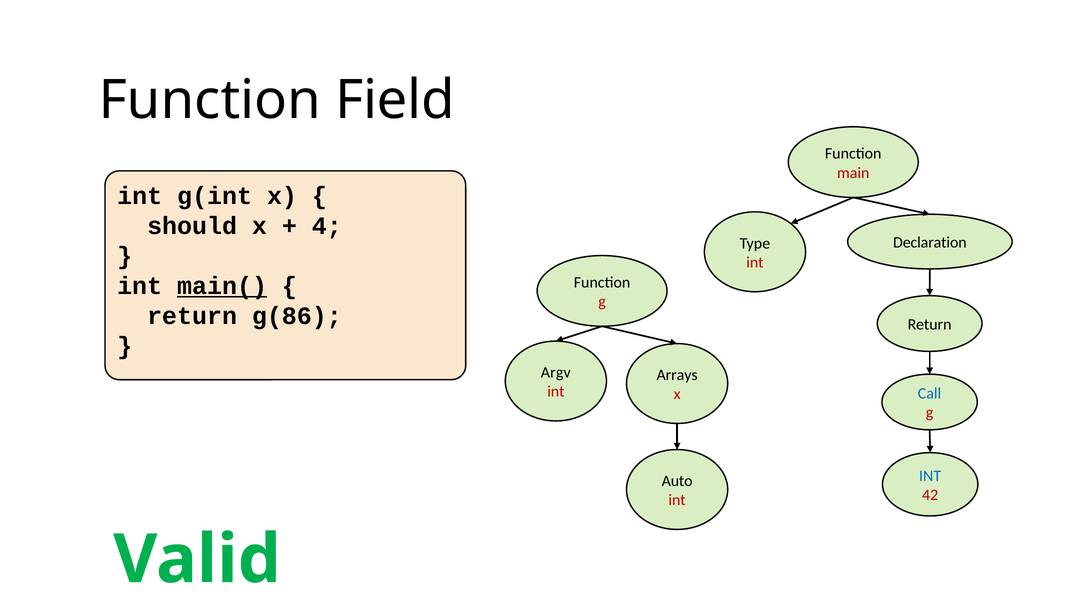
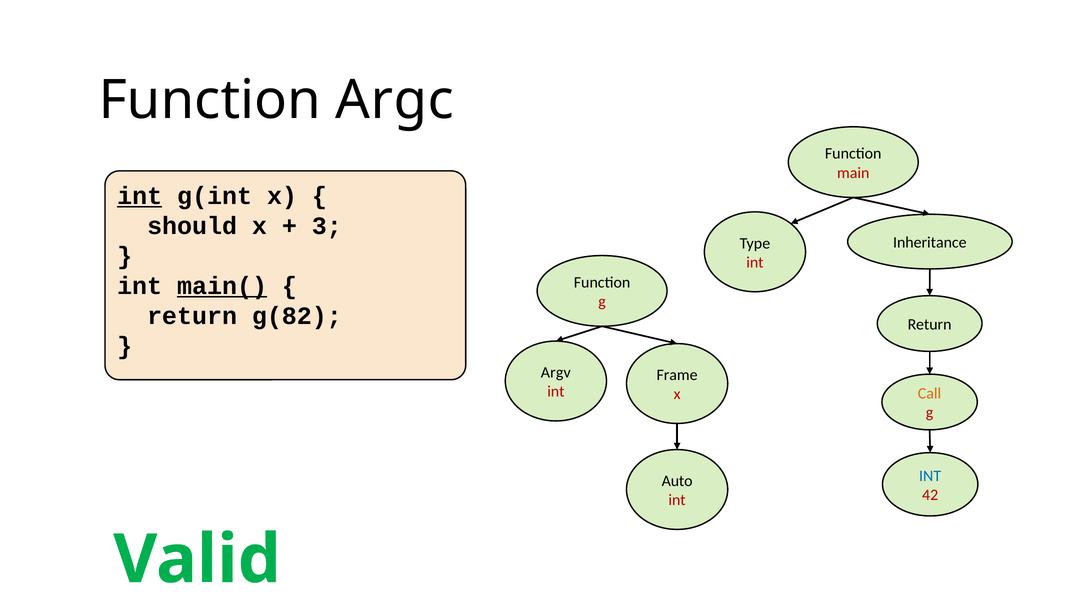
Field: Field -> Argc (395, 100)
int underline: none -> present (140, 196)
4: 4 -> 3 (327, 226)
Declaration: Declaration -> Inheritance (930, 243)
g(86: g(86 -> g(82 (297, 316)
Arrays: Arrays -> Frame (677, 375)
Call colour: blue -> orange (930, 394)
